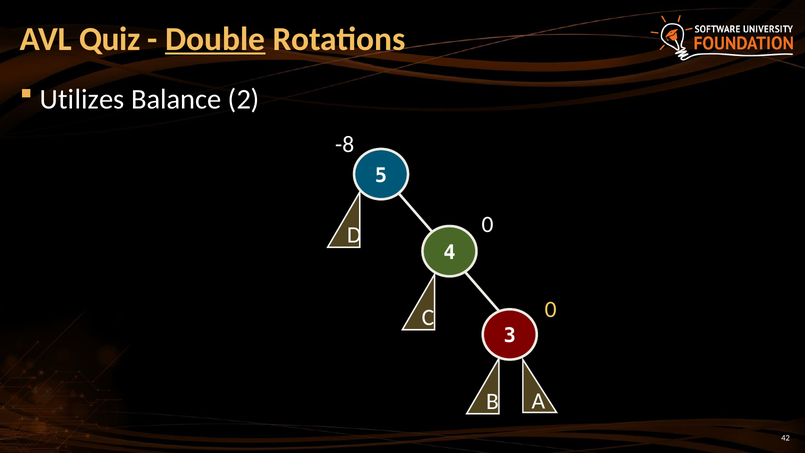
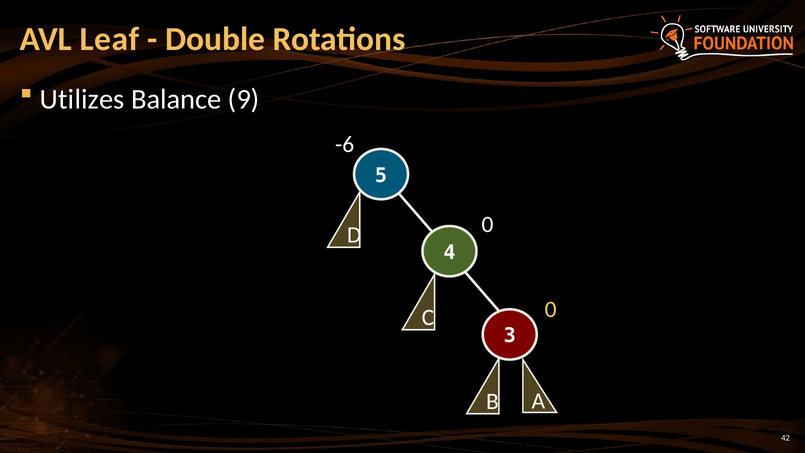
Quiz: Quiz -> Leaf (110, 39)
Double underline: present -> none (215, 39)
2: 2 -> 9 (244, 99)
-8: -8 -> -6 (345, 144)
